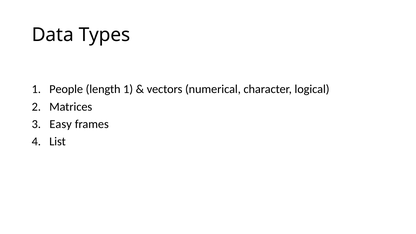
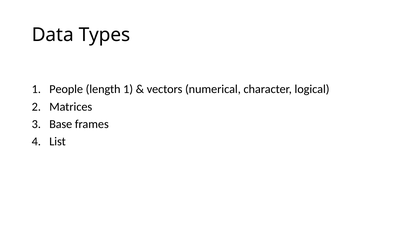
Easy: Easy -> Base (61, 124)
